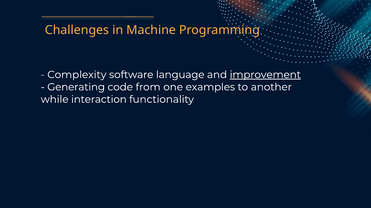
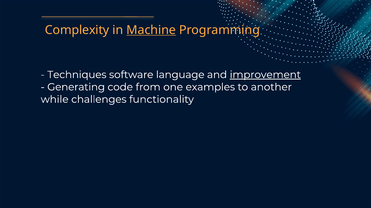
Challenges: Challenges -> Complexity (77, 30)
Machine underline: none -> present (151, 30)
Complexity: Complexity -> Techniques (77, 75)
interaction: interaction -> challenges (99, 100)
